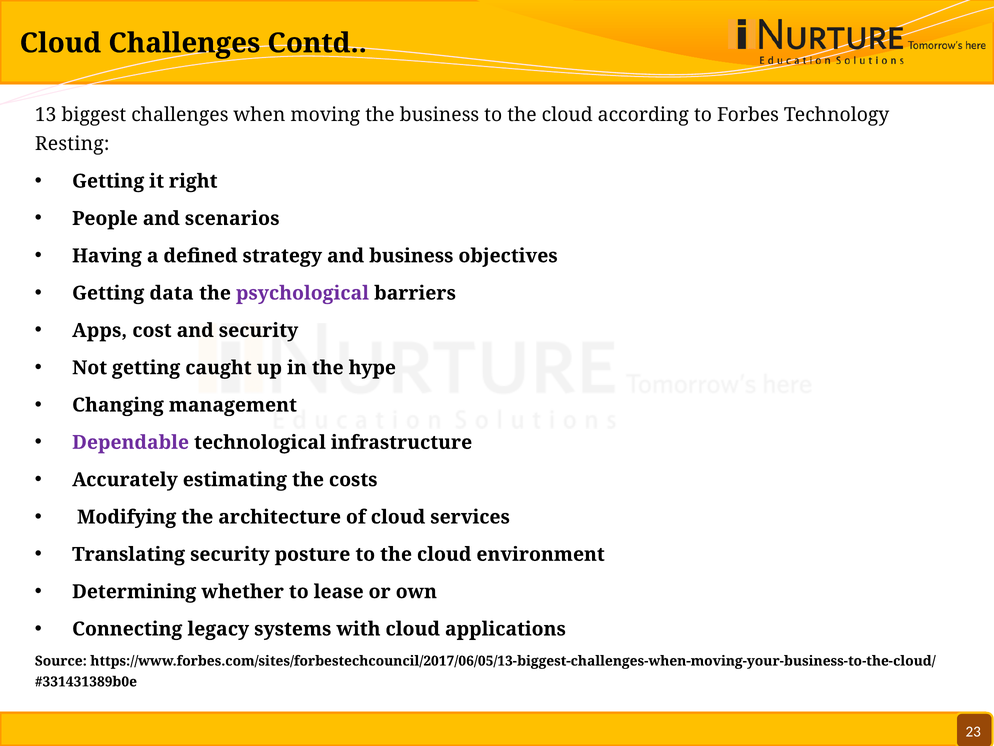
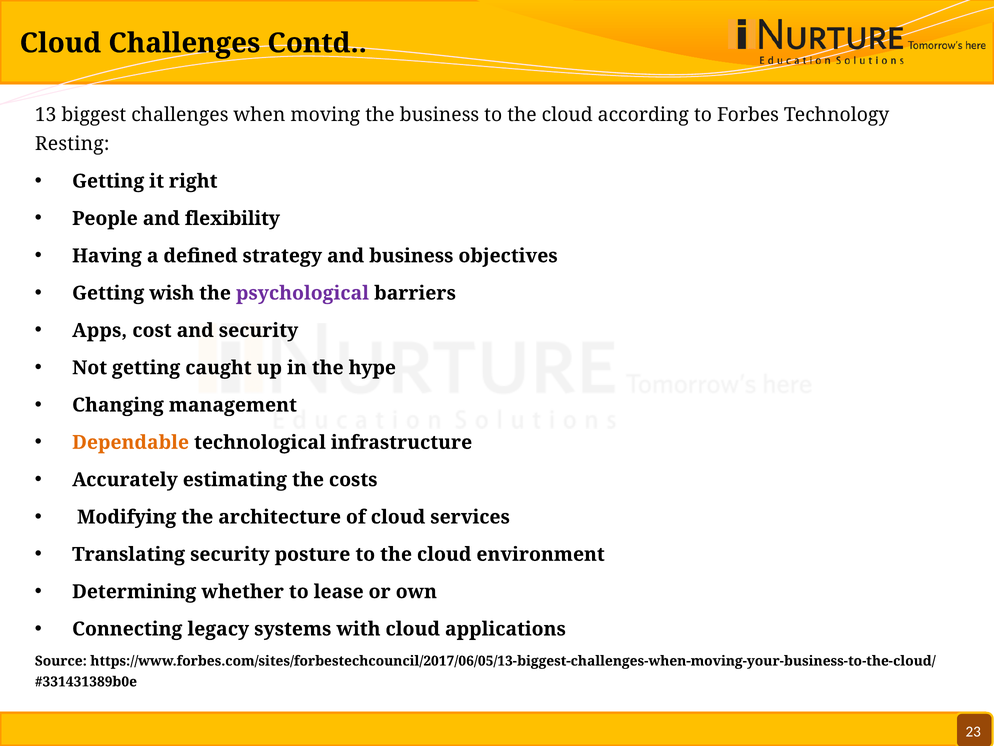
scenarios: scenarios -> flexibility (232, 218)
data: data -> wish (172, 293)
Dependable colour: purple -> orange (131, 442)
